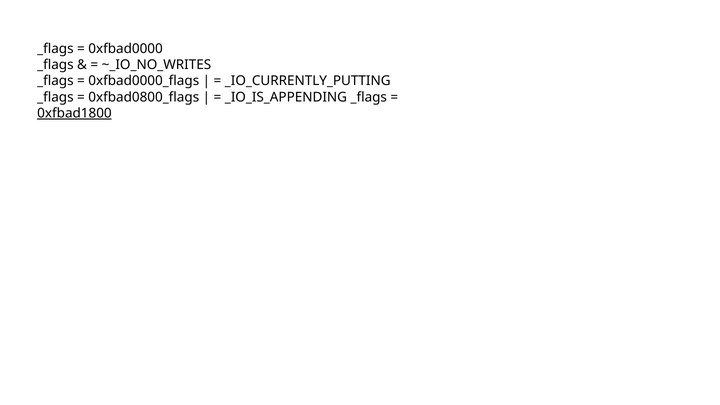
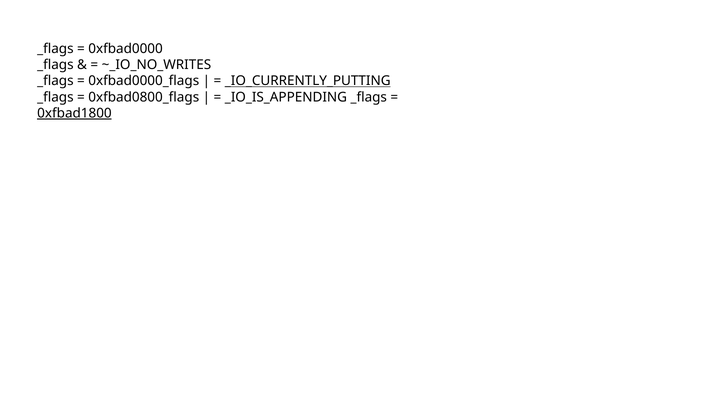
_IO_CURRENTLY_PUTTING underline: none -> present (308, 81)
